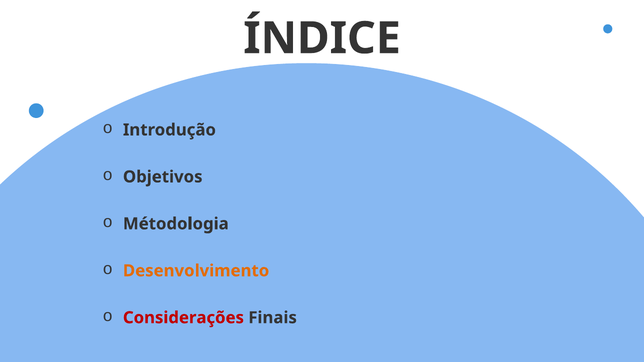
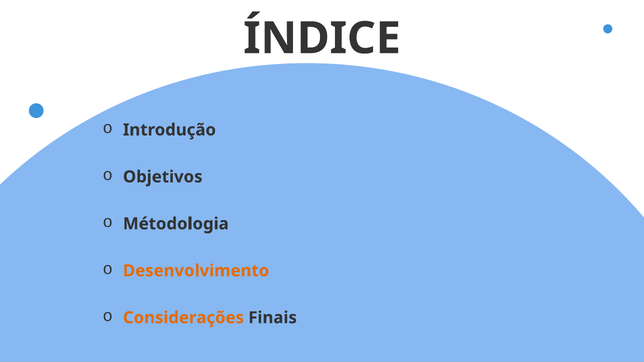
Considerações colour: red -> orange (183, 318)
